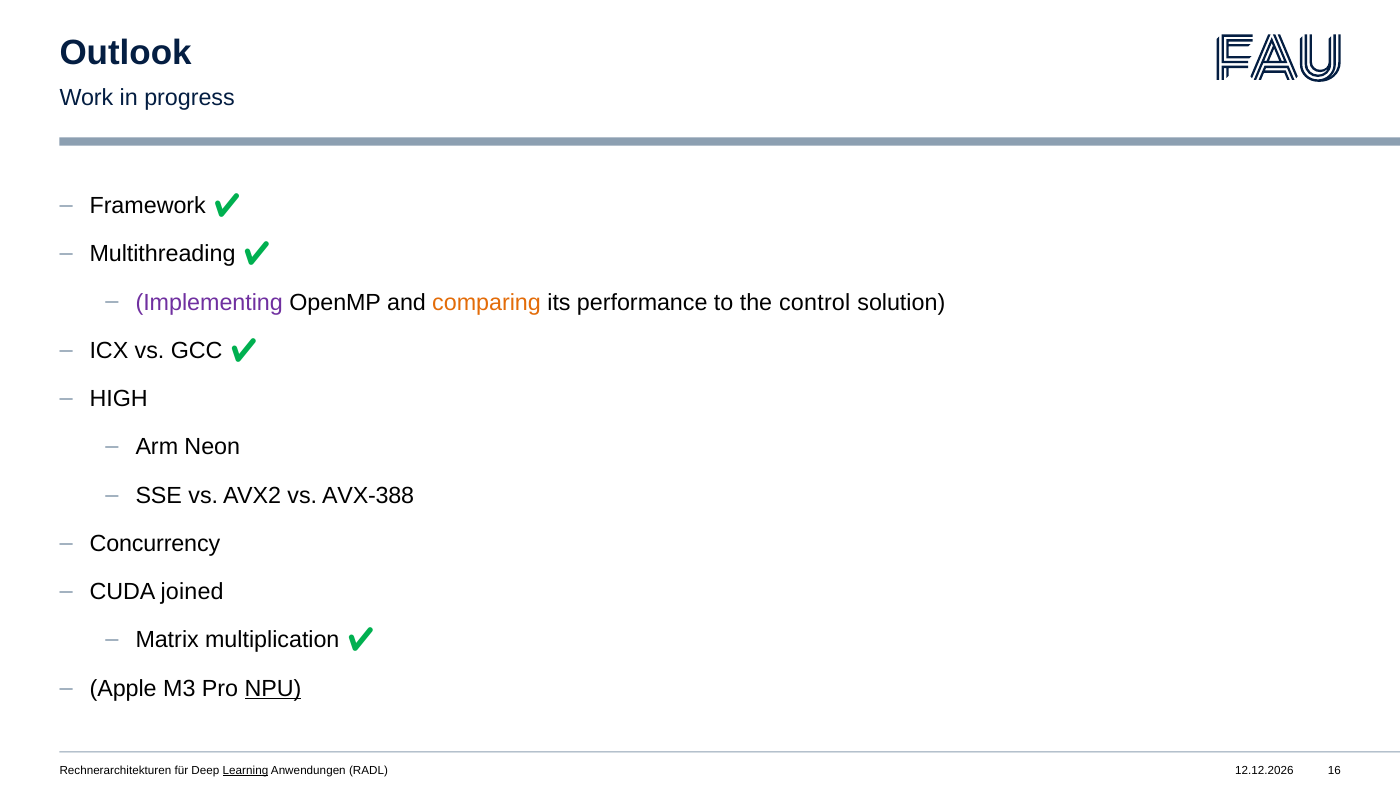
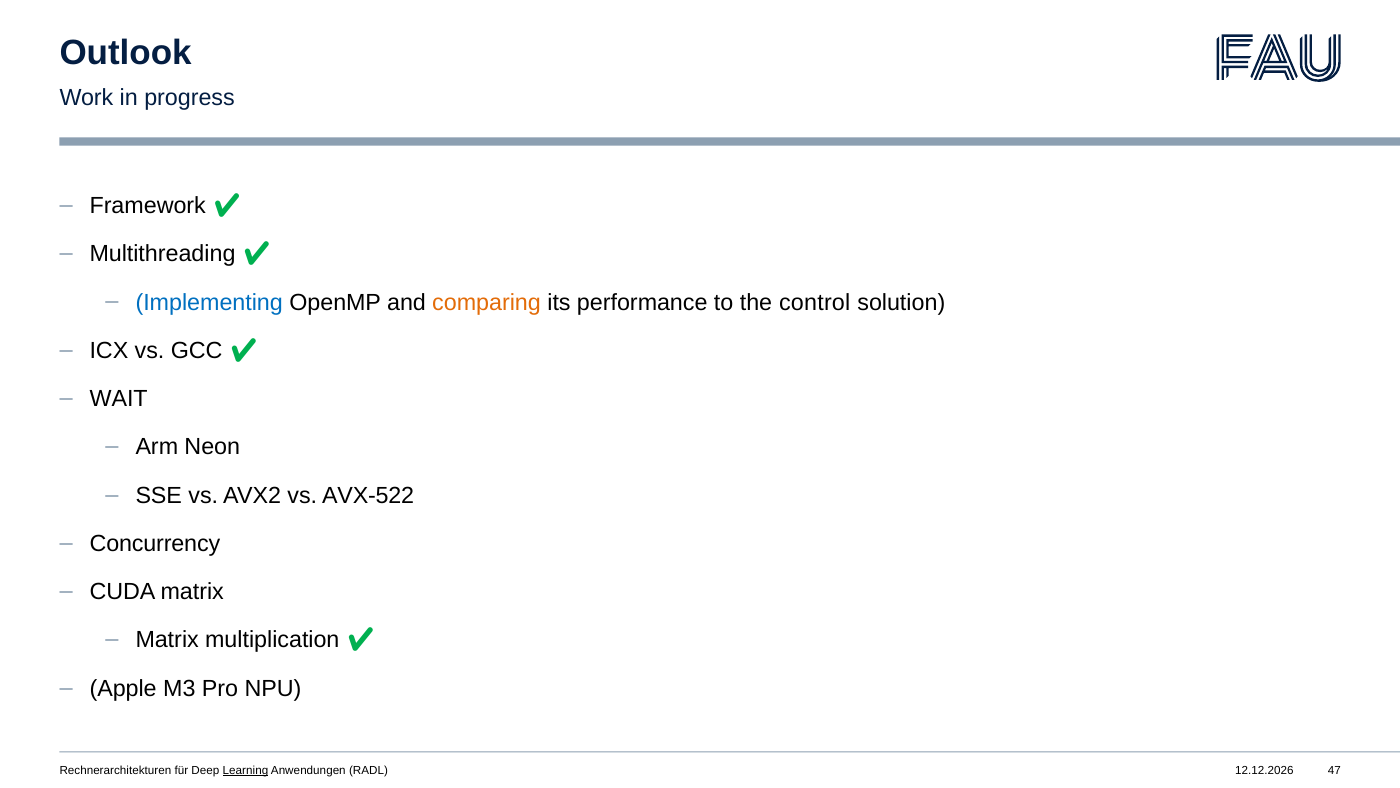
Implementing colour: purple -> blue (209, 302)
HIGH: HIGH -> WAIT (119, 399)
AVX-388: AVX-388 -> AVX-522 (368, 495)
CUDA joined: joined -> matrix (192, 592)
NPU underline: present -> none (273, 688)
16: 16 -> 47 (1334, 770)
